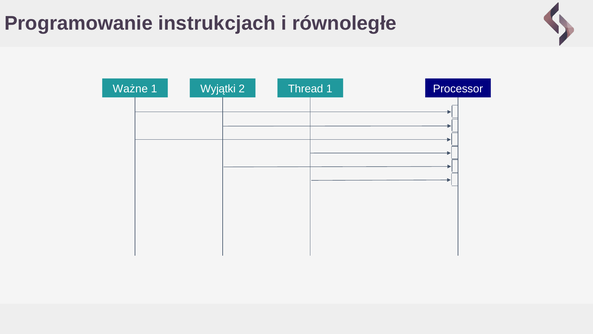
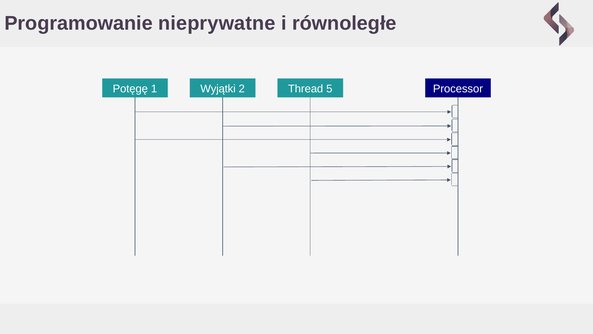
instrukcjach: instrukcjach -> nieprywatne (217, 23)
Ważne: Ważne -> Potęgę (130, 89)
Thread 1: 1 -> 5 (329, 89)
